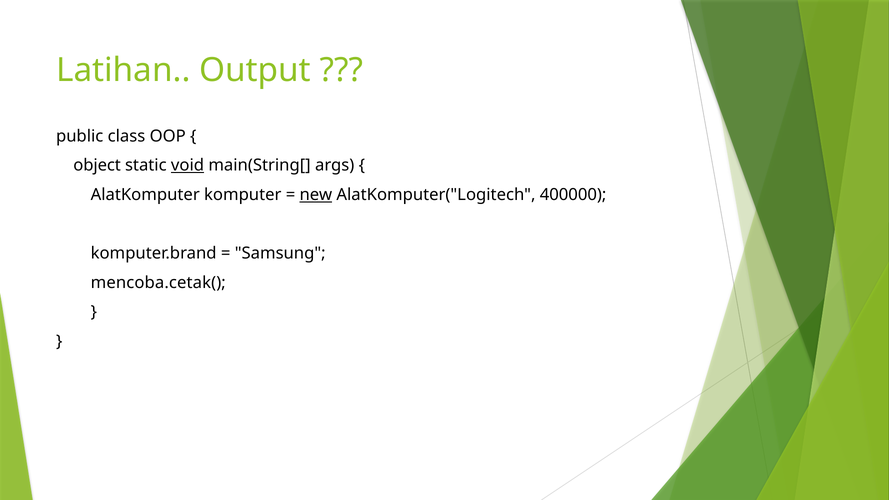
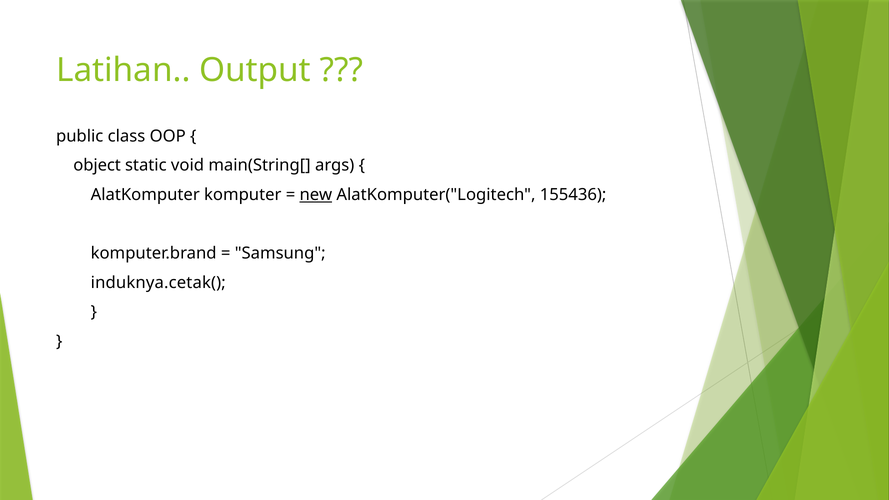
void underline: present -> none (188, 165)
400000: 400000 -> 155436 (573, 195)
mencoba.cetak(: mencoba.cetak( -> induknya.cetak( (158, 283)
